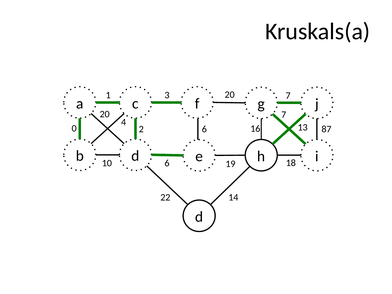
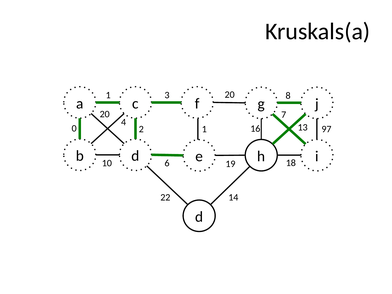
20 7: 7 -> 8 (288, 96)
87: 87 -> 97 (326, 129)
2 6: 6 -> 1 (204, 129)
